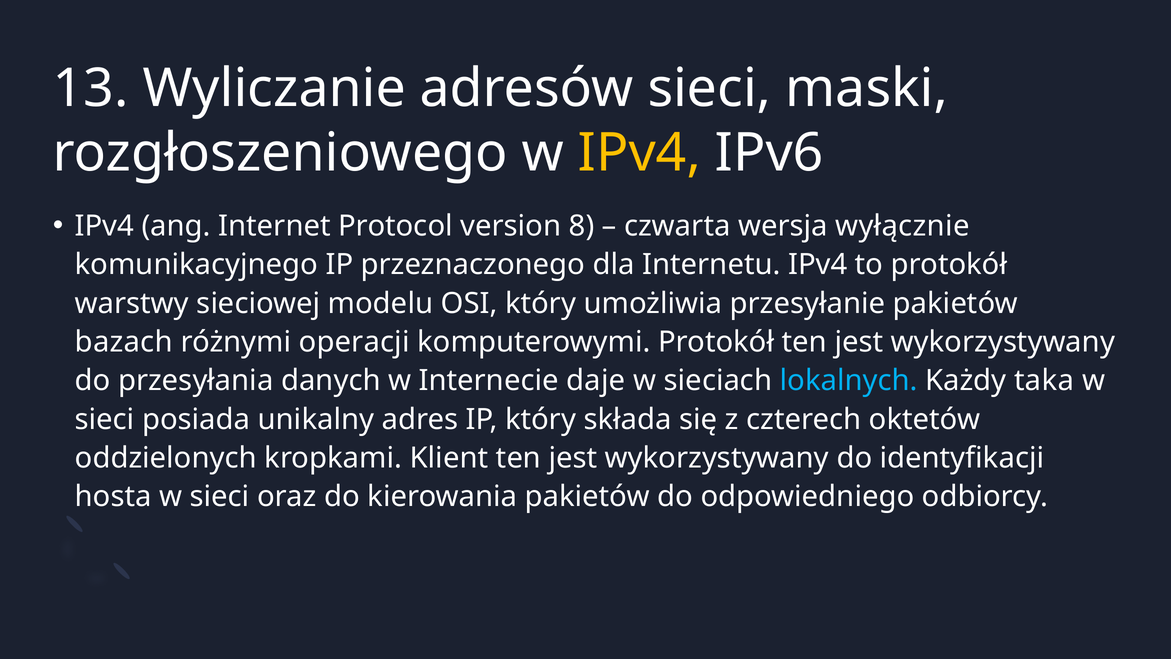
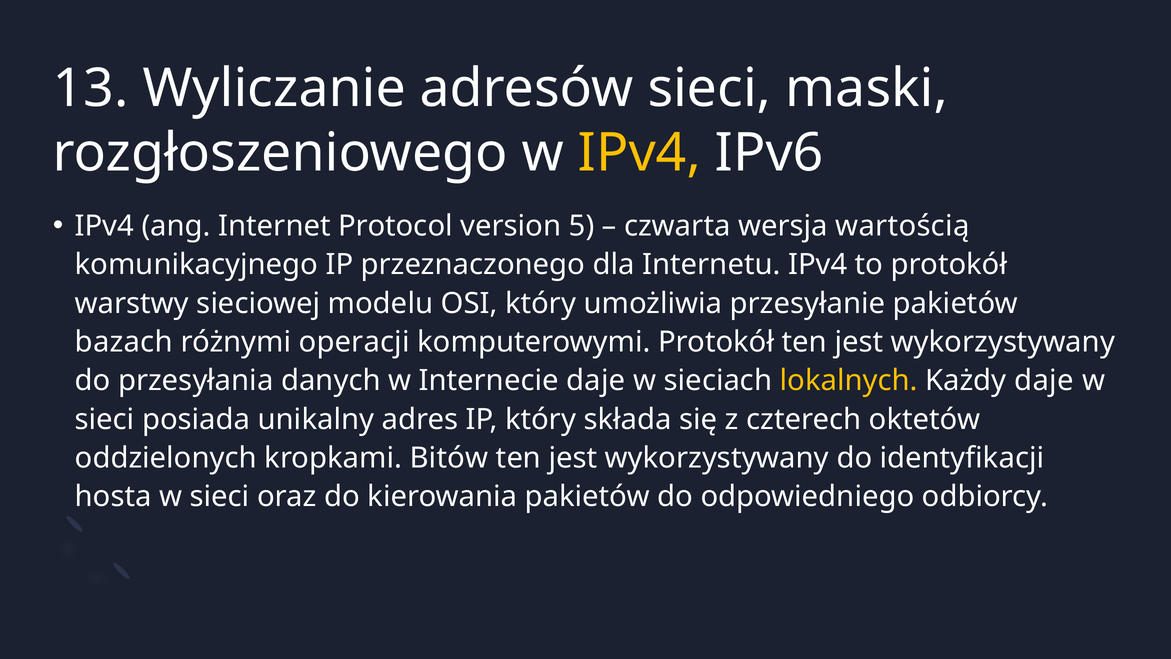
8: 8 -> 5 (582, 226)
wyłącznie: wyłącznie -> wartością (902, 226)
lokalnych colour: light blue -> yellow (849, 381)
Każdy taka: taka -> daje (1044, 381)
Klient: Klient -> Bitów (449, 458)
